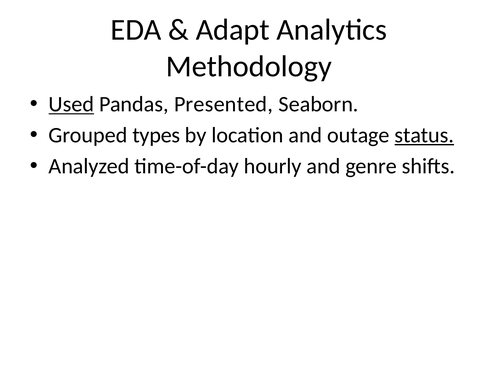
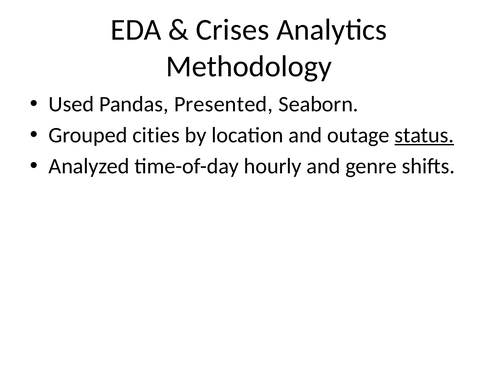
Adapt: Adapt -> Crises (233, 30)
Used underline: present -> none (71, 104)
types: types -> cities (156, 135)
